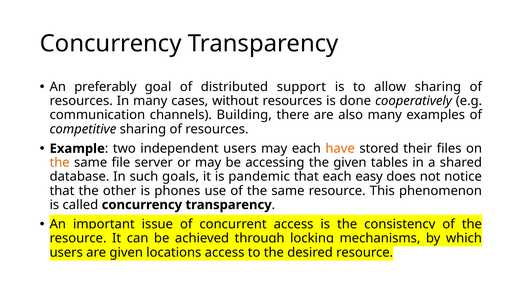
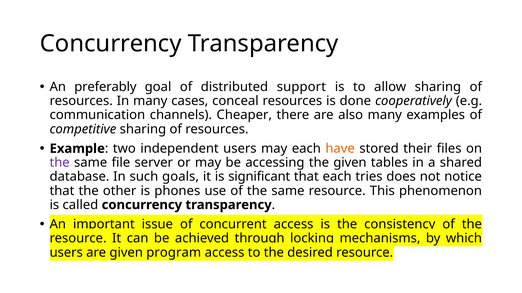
without: without -> conceal (235, 101)
Building: Building -> Cheaper (244, 115)
the colour: orange -> purple (60, 163)
pandemic: pandemic -> significant (259, 177)
easy: easy -> tries (369, 177)
locations: locations -> program (174, 253)
